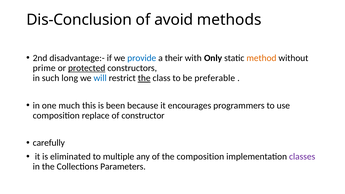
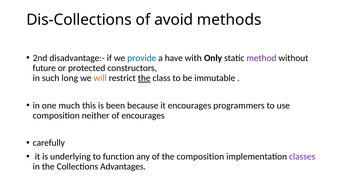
Dis-Conclusion: Dis-Conclusion -> Dis-Collections (79, 20)
their: their -> have (174, 58)
method colour: orange -> purple (261, 58)
prime: prime -> future (44, 68)
protected underline: present -> none (87, 68)
will colour: blue -> orange (100, 78)
preferable: preferable -> immutable (215, 78)
replace: replace -> neither (96, 116)
of constructor: constructor -> encourages (143, 116)
eliminated: eliminated -> underlying (70, 157)
multiple: multiple -> function (119, 157)
Parameters: Parameters -> Advantages (123, 167)
